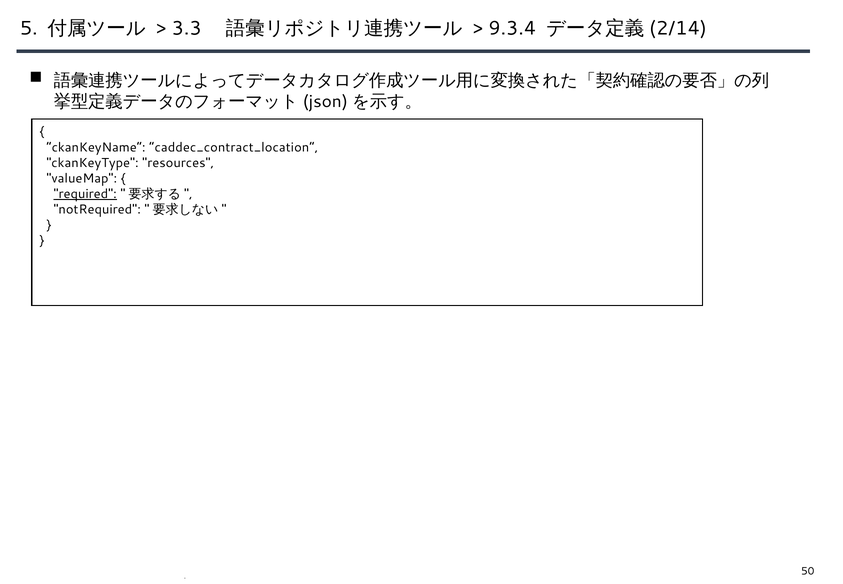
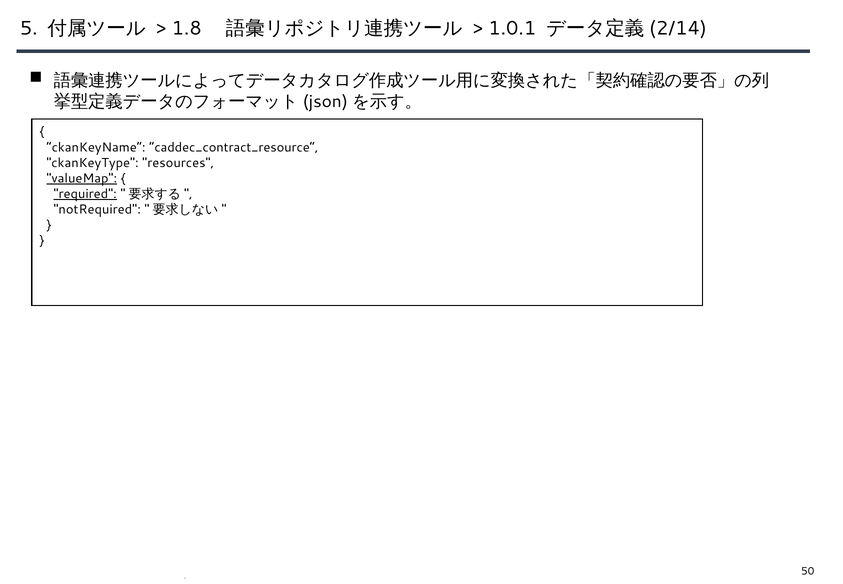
3.3: 3.3 -> 1.8 (187, 28)
9.3.4: 9.3.4 -> 1.0.1 (512, 28)
caddec_contract_location: caddec_contract_location -> caddec_contract_resource (234, 147)
valueMap underline: none -> present (82, 178)
